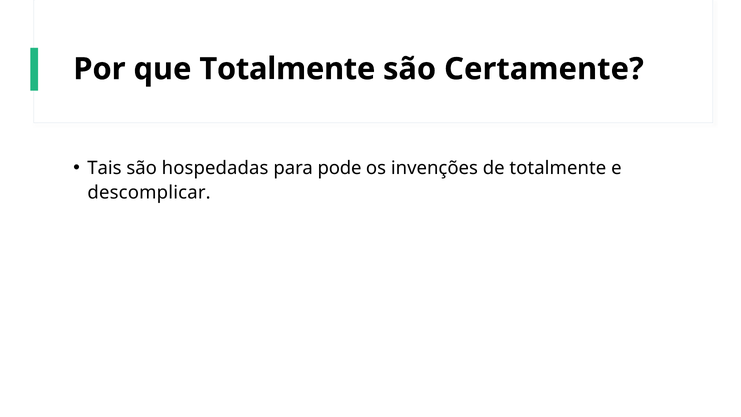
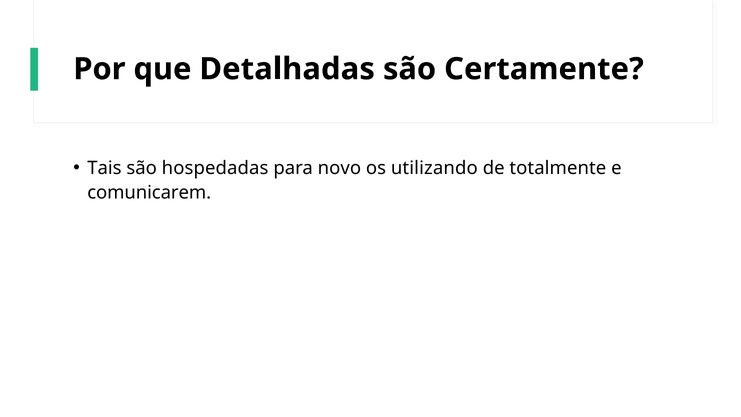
que Totalmente: Totalmente -> Detalhadas (287, 69)
pode: pode -> novo (339, 168)
invenções: invenções -> utilizando (434, 168)
descomplicar: descomplicar -> comunicarem (149, 192)
